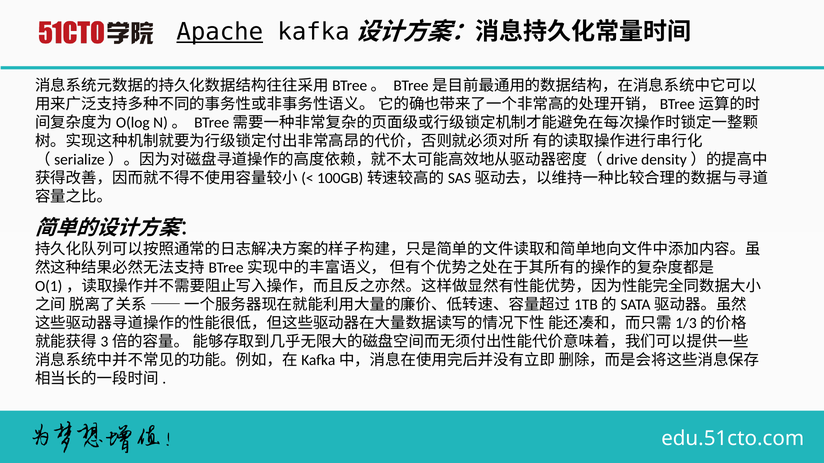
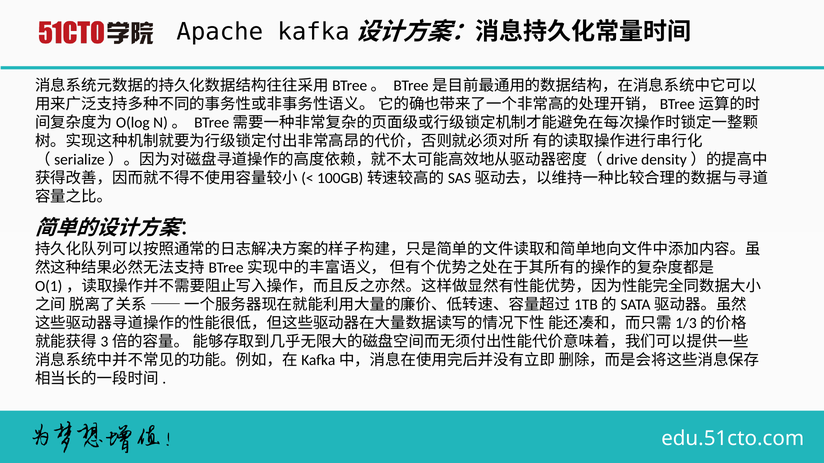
Apache underline: present -> none (220, 32)
